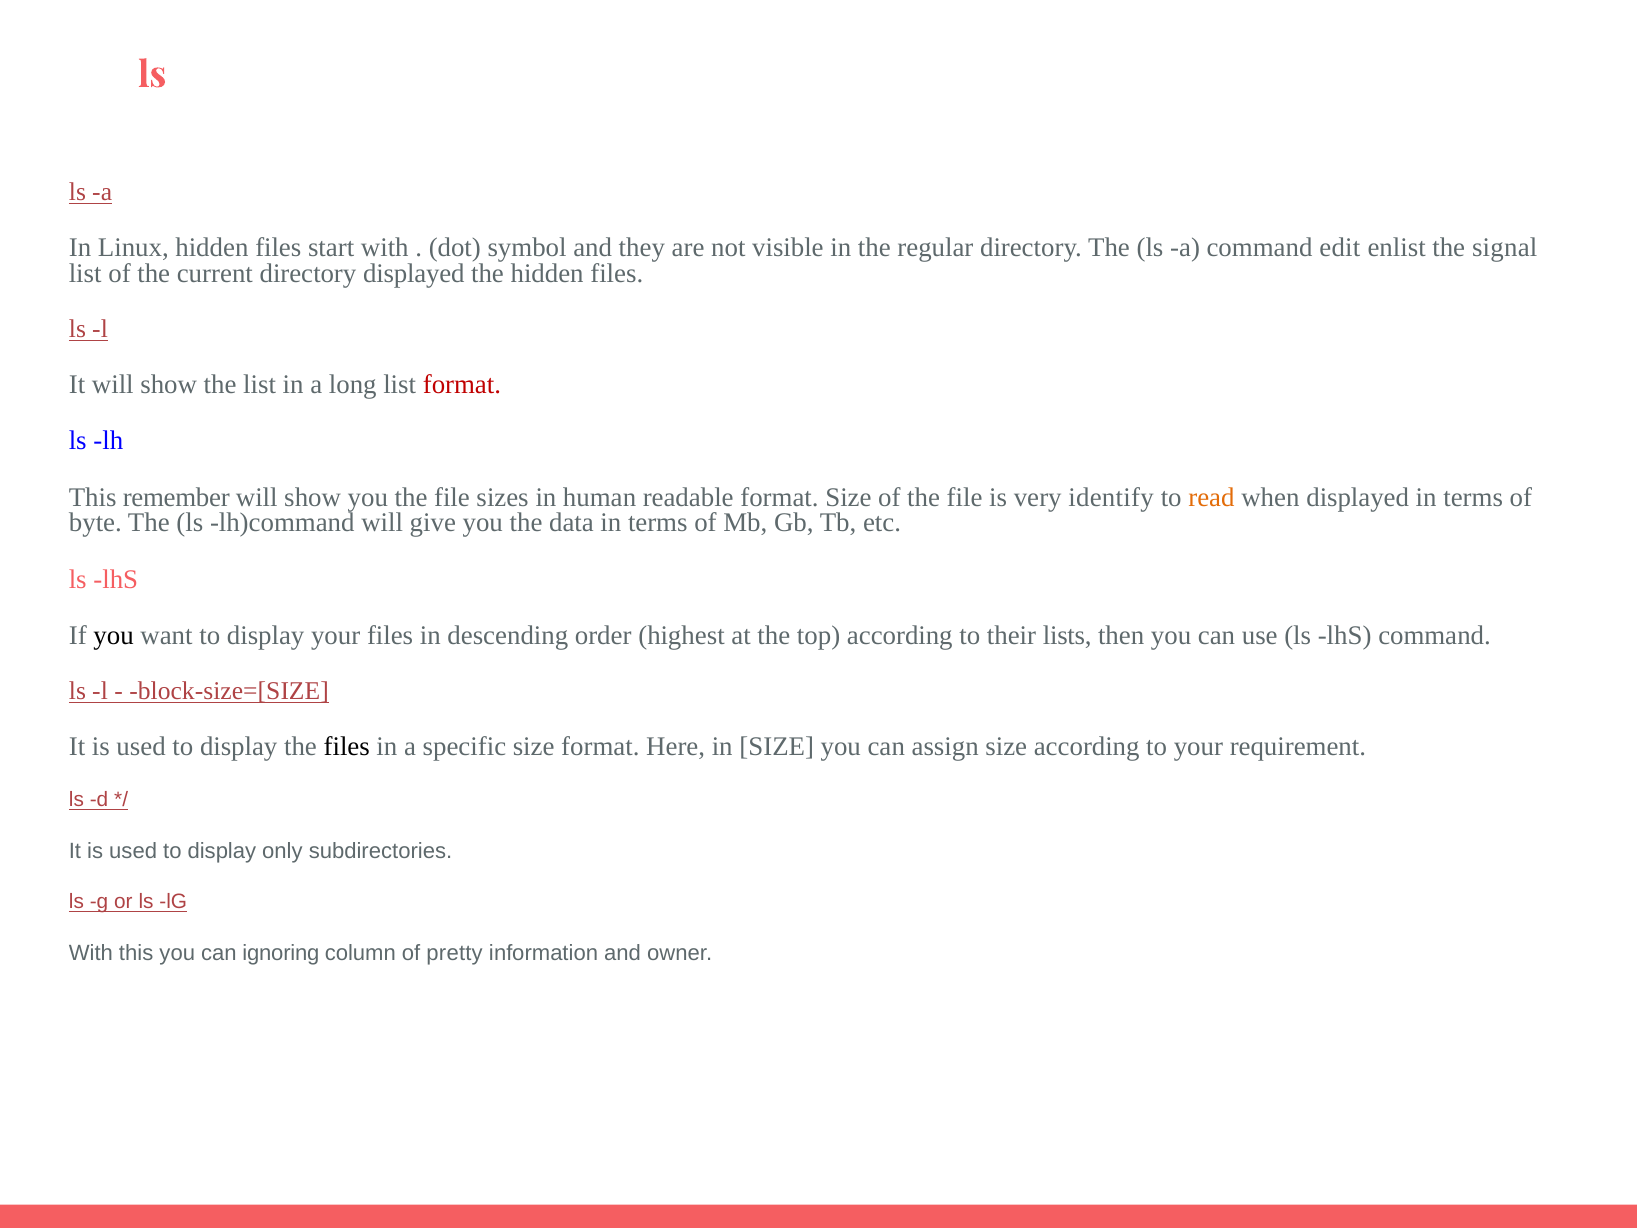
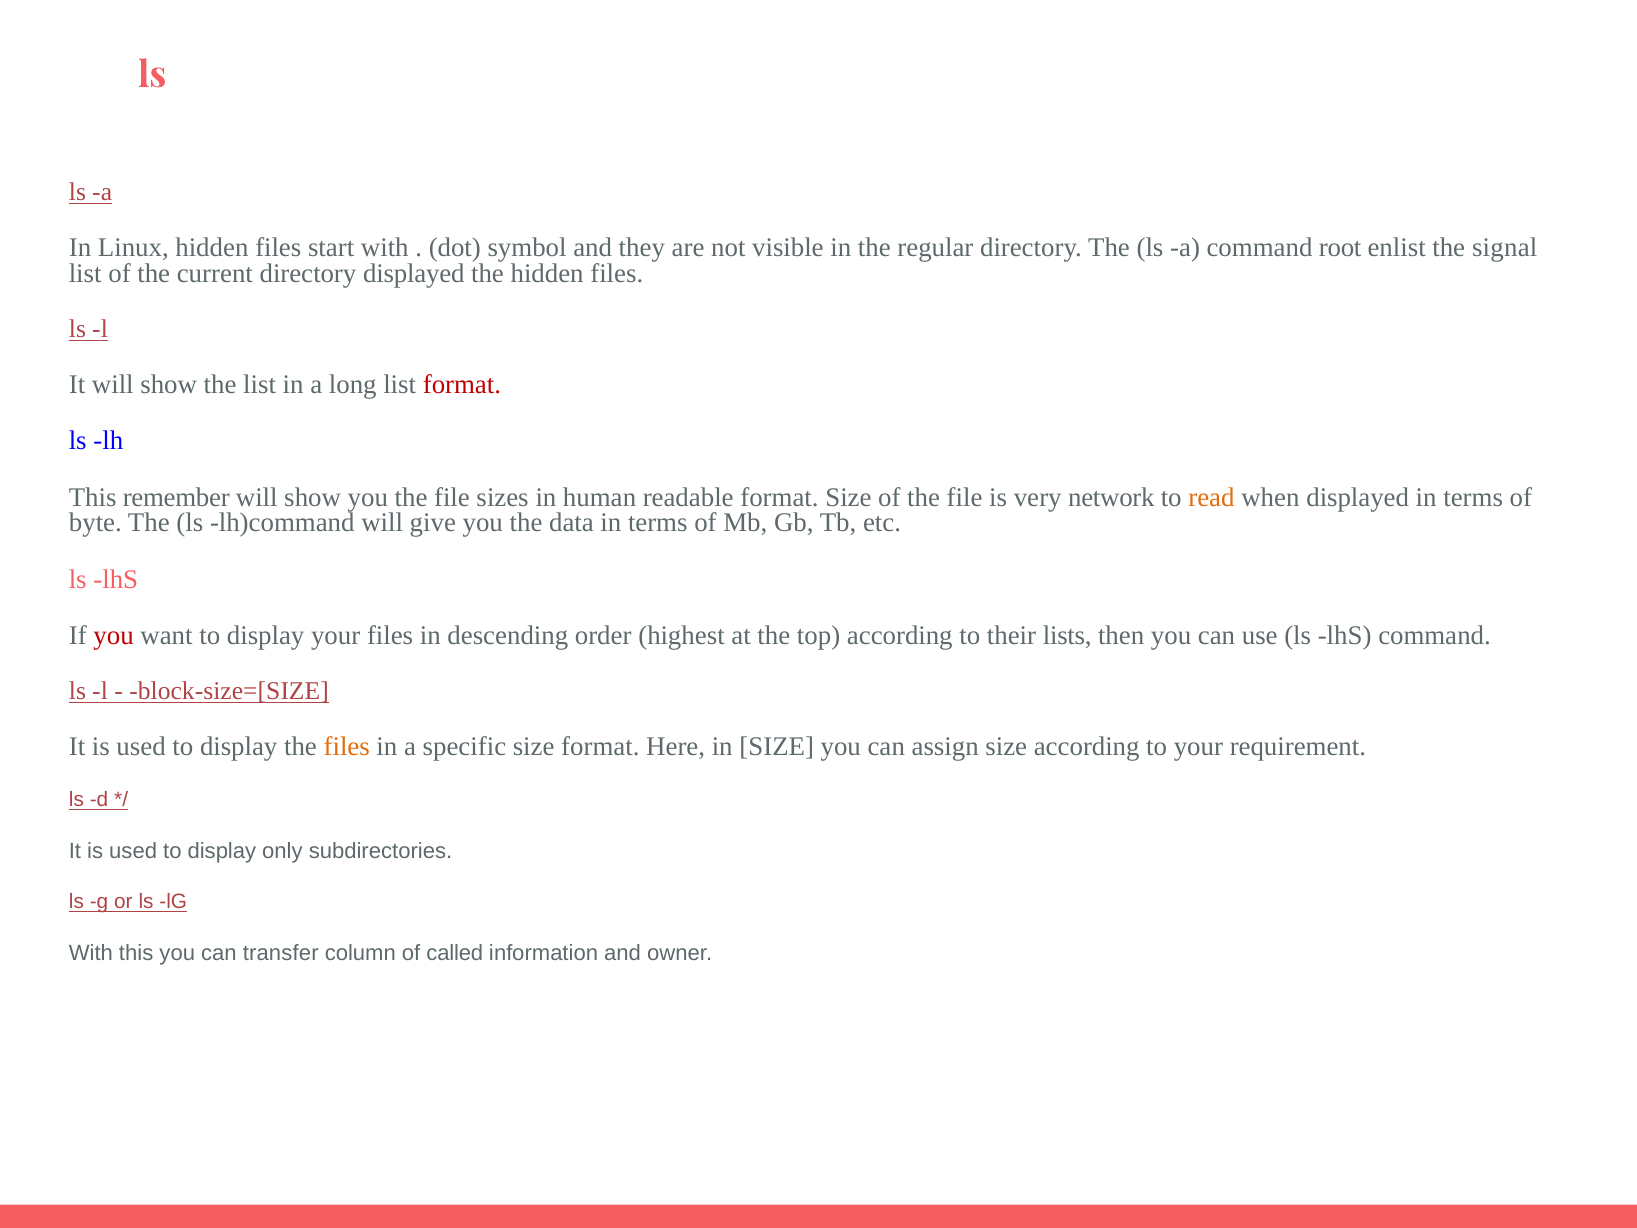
edit: edit -> root (1340, 248)
identify: identify -> network (1111, 497)
you colour: black -> red (114, 635)
files colour: black -> orange (347, 746)
ignoring: ignoring -> transfer (281, 953)
pretty: pretty -> called (455, 953)
